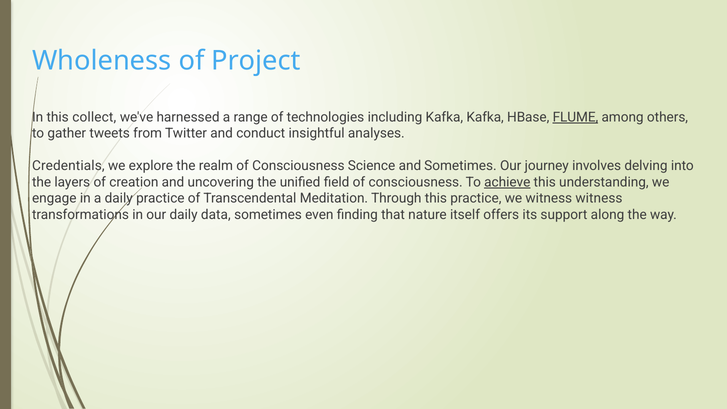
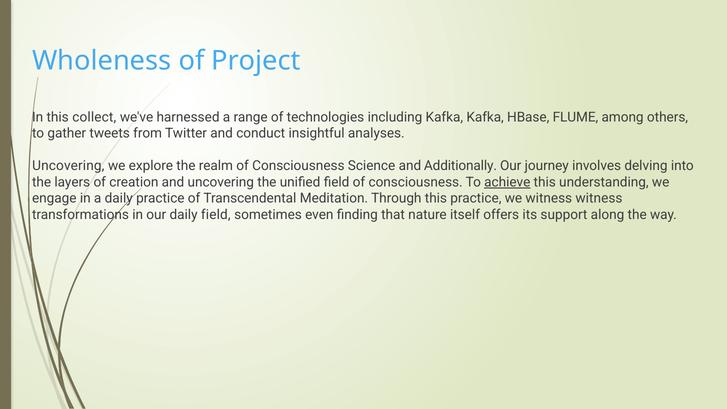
FLUME underline: present -> none (575, 117)
Credentials: Credentials -> Uncovering (68, 166)
and Sometimes: Sometimes -> Additionally (460, 166)
daily data: data -> field (216, 215)
